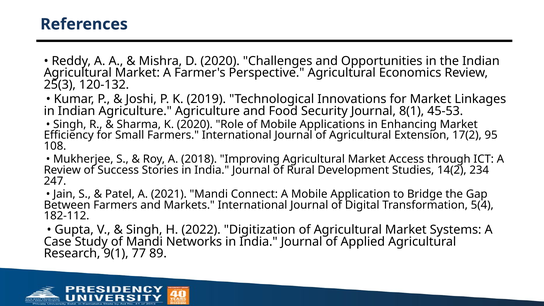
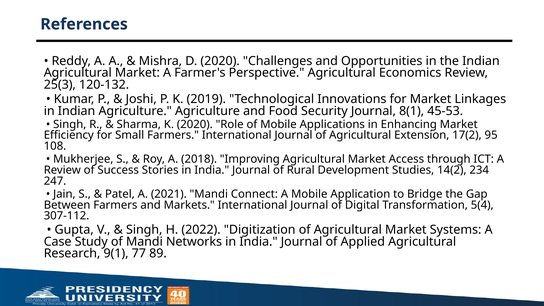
182-112: 182-112 -> 307-112 (67, 216)
